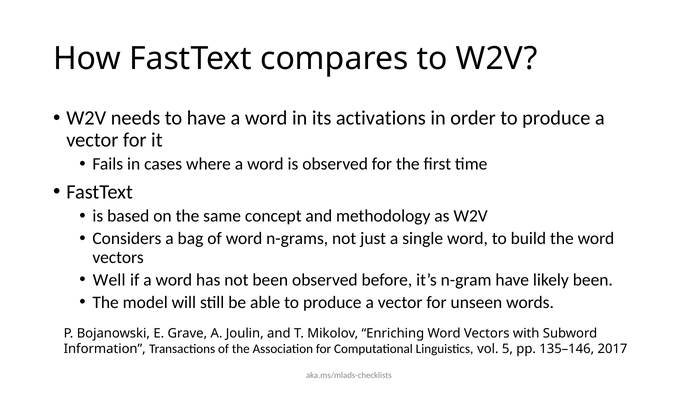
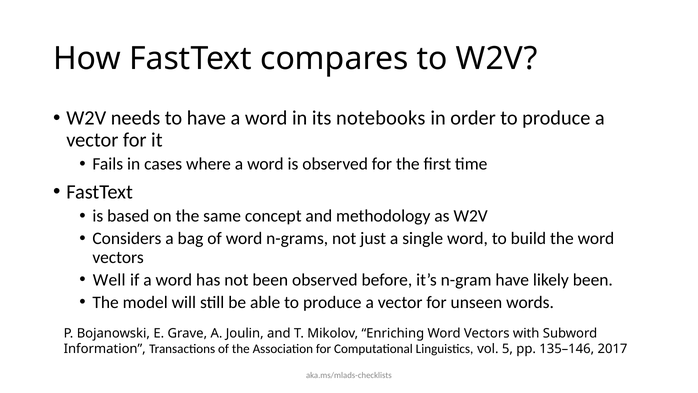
activations: activations -> notebooks (381, 118)
